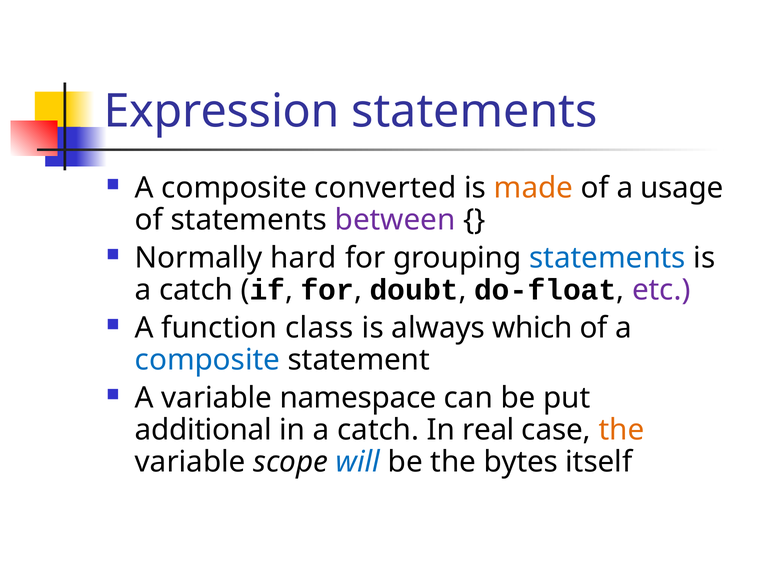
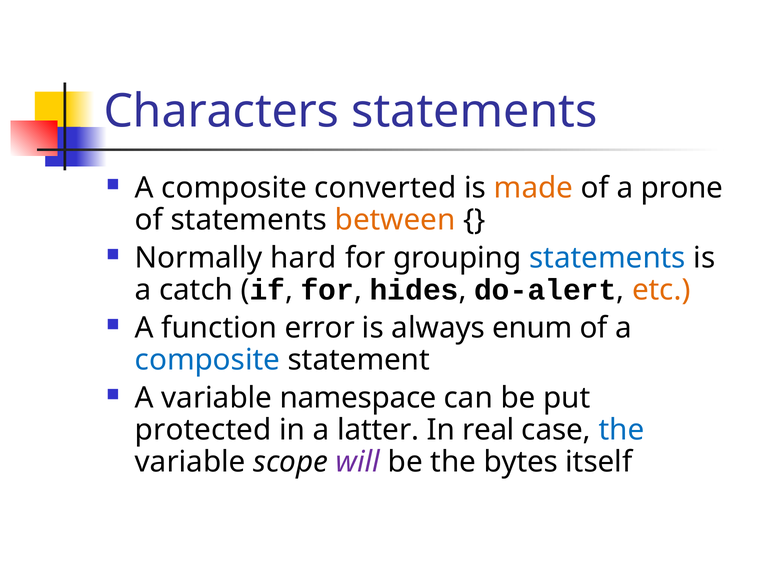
Expression: Expression -> Characters (221, 111)
usage: usage -> prone (682, 188)
between colour: purple -> orange (395, 220)
doubt: doubt -> hides (414, 290)
do-float: do-float -> do-alert (545, 290)
etc colour: purple -> orange (661, 290)
class: class -> error (320, 328)
which: which -> enum (532, 328)
additional: additional -> protected (203, 430)
in a catch: catch -> latter (378, 430)
the colour: orange -> blue (621, 430)
will colour: blue -> purple (358, 462)
